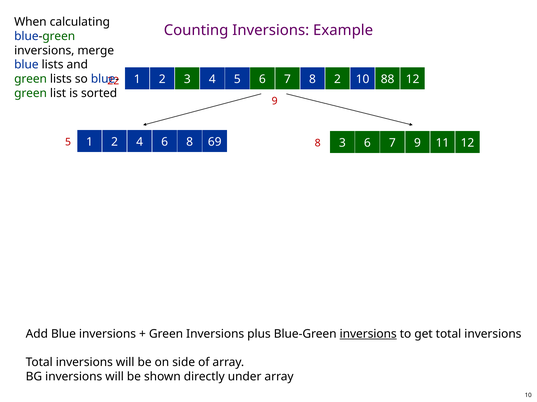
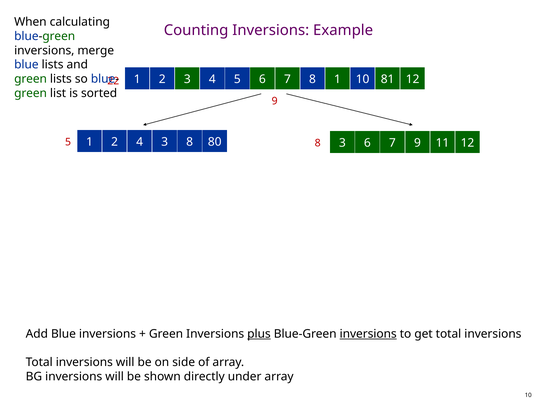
2 2: 2 -> 1 (337, 79)
88: 88 -> 81 (388, 79)
4 6: 6 -> 3 (165, 142)
69: 69 -> 80 (215, 142)
plus underline: none -> present (259, 334)
